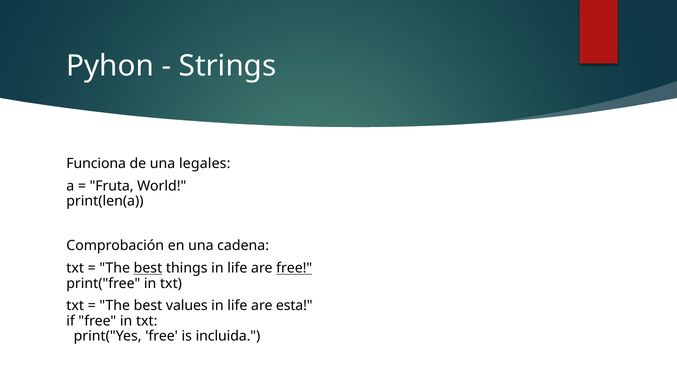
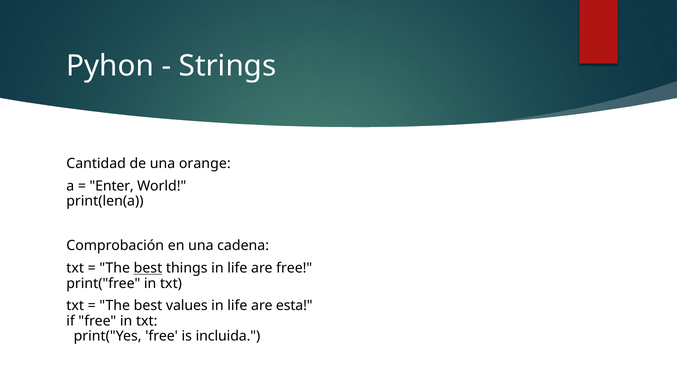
Funciona: Funciona -> Cantidad (96, 164)
legales: legales -> orange (205, 164)
Fruta: Fruta -> Enter (112, 186)
free underline: present -> none (294, 268)
